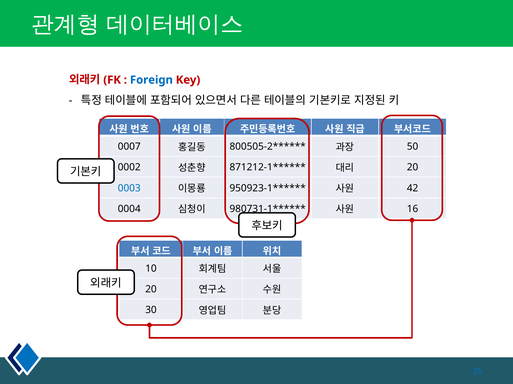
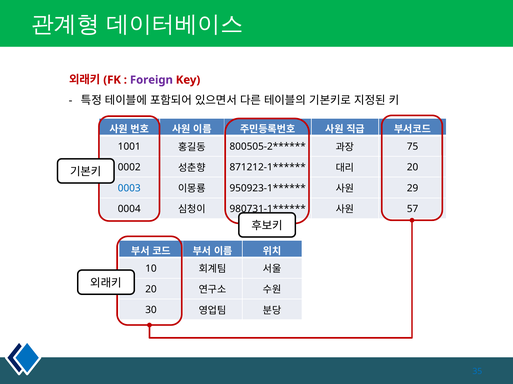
Foreign colour: blue -> purple (151, 80)
0007: 0007 -> 1001 (129, 147)
50: 50 -> 75 (413, 147)
42: 42 -> 29 (413, 188)
16: 16 -> 57 (413, 209)
